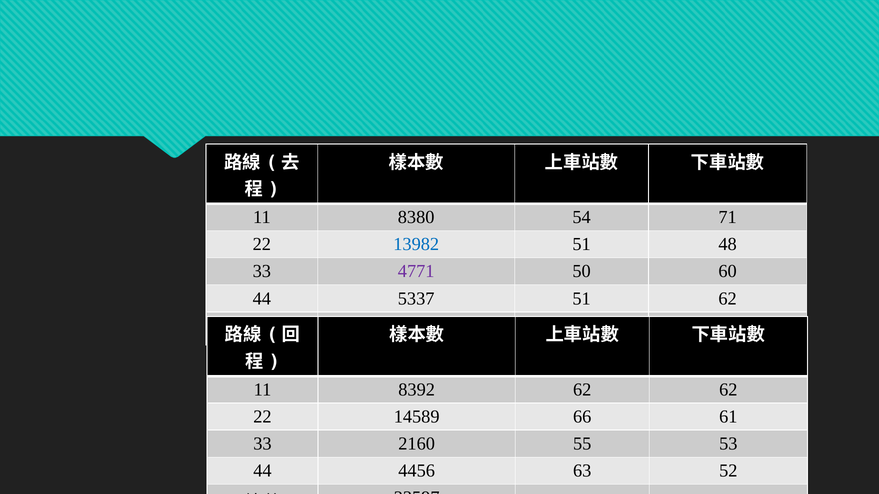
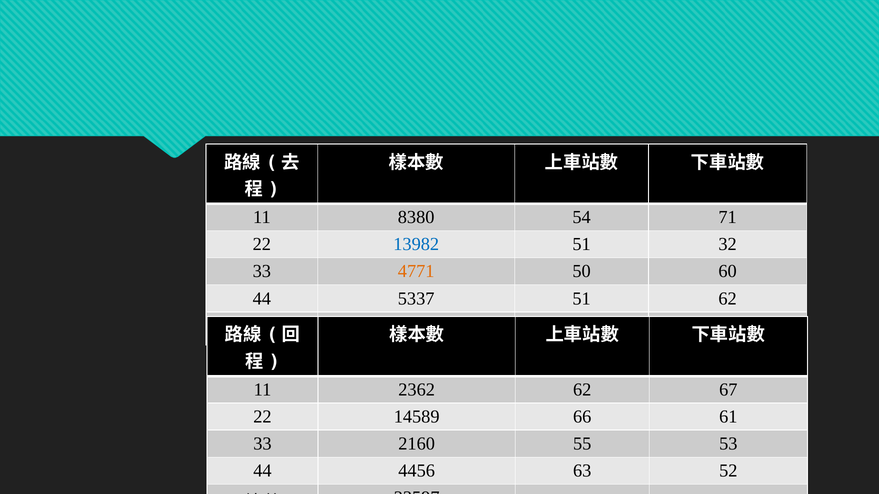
48: 48 -> 32 (728, 245)
4771 colour: purple -> orange (416, 272)
8392: 8392 -> 2362 (417, 390)
62 62: 62 -> 67 (728, 390)
